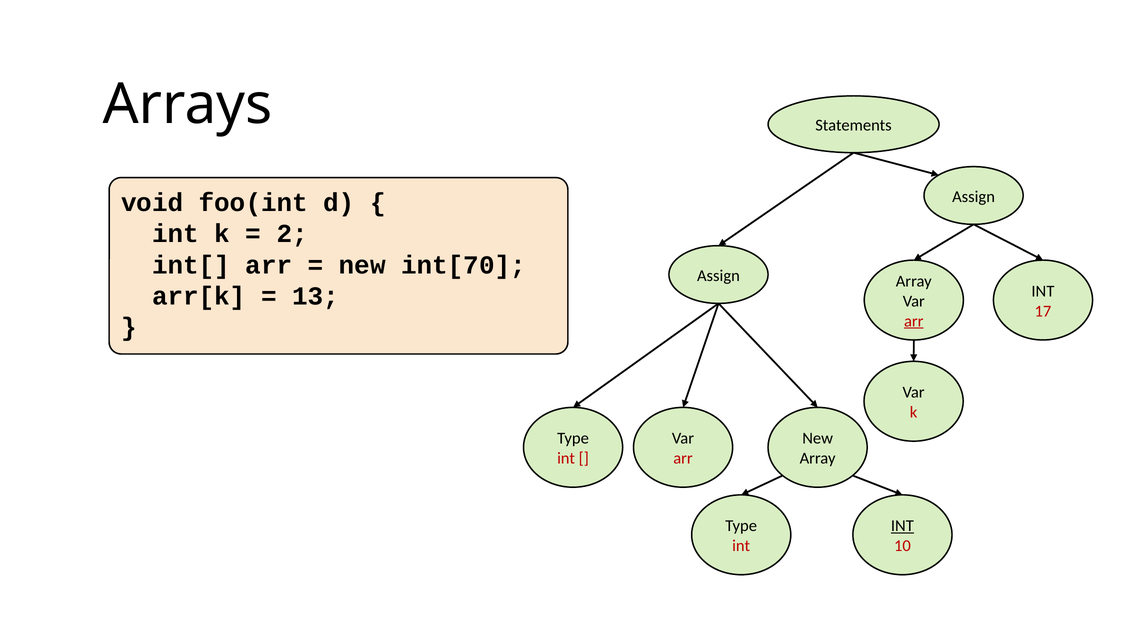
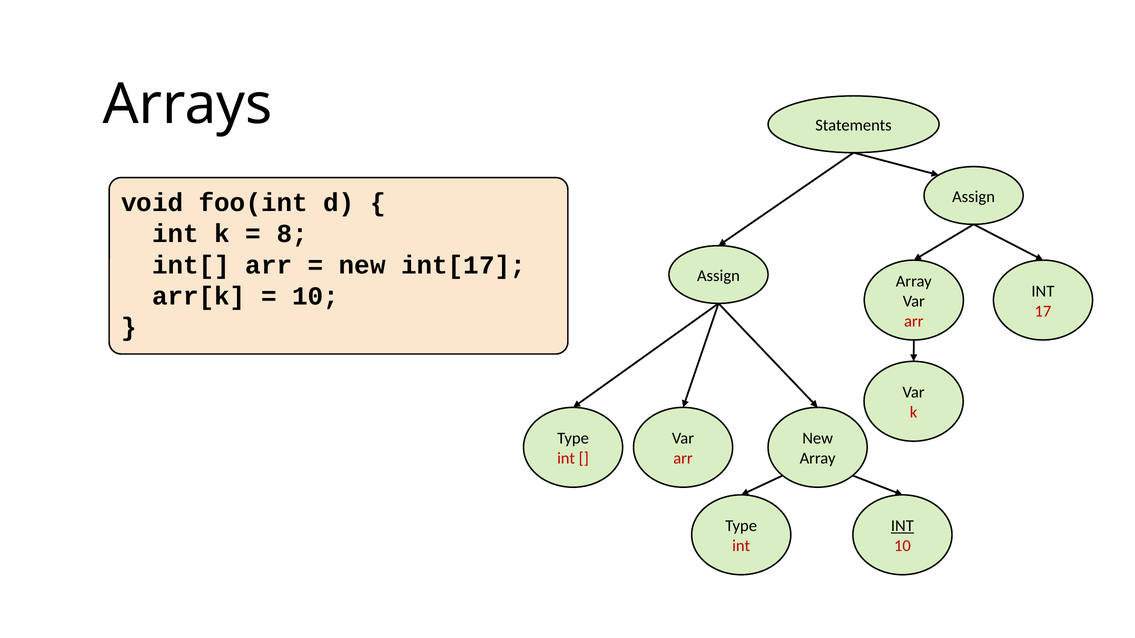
2: 2 -> 8 (292, 234)
int[70: int[70 -> int[17 (464, 265)
13: 13 -> 10 (316, 296)
arr underline: present -> none (914, 321)
